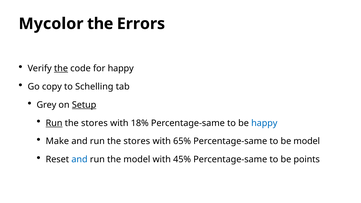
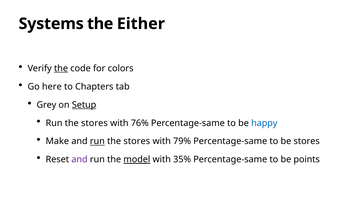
Mycolor: Mycolor -> Systems (51, 24)
Errors: Errors -> Either (141, 24)
for happy: happy -> colors (121, 68)
copy: copy -> here (52, 87)
Schelling: Schelling -> Chapters (94, 87)
Run underline: present -> none (54, 123)
18%: 18% -> 76% (140, 123)
run underline: none -> present (97, 141)
65%: 65% -> 79% (182, 141)
be model: model -> stores (307, 141)
and colour: blue -> purple (79, 160)
model underline: none -> present (137, 160)
45%: 45% -> 35% (182, 160)
